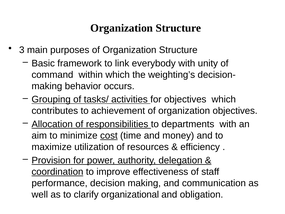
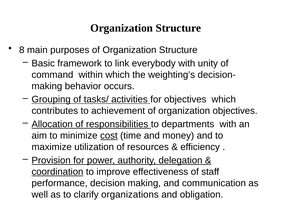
3: 3 -> 8 (22, 50)
organizational: organizational -> organizations (130, 194)
